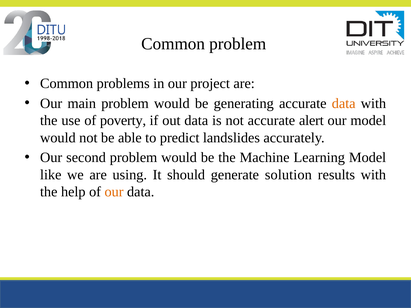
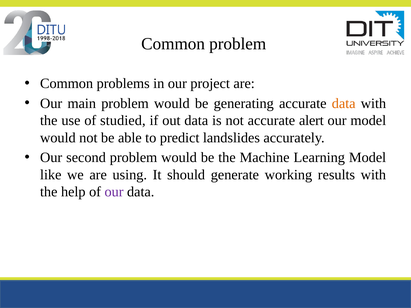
poverty: poverty -> studied (123, 121)
solution: solution -> working (288, 175)
our colour: orange -> purple (114, 192)
